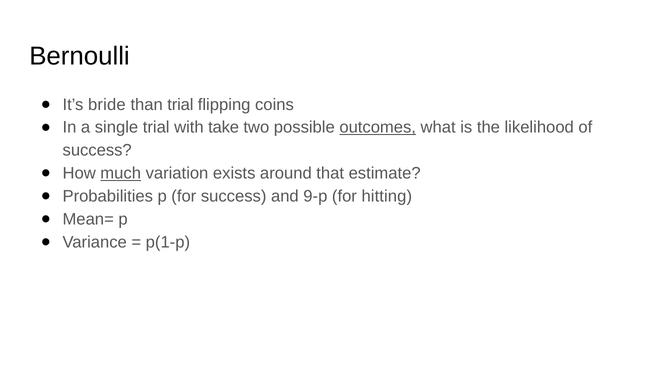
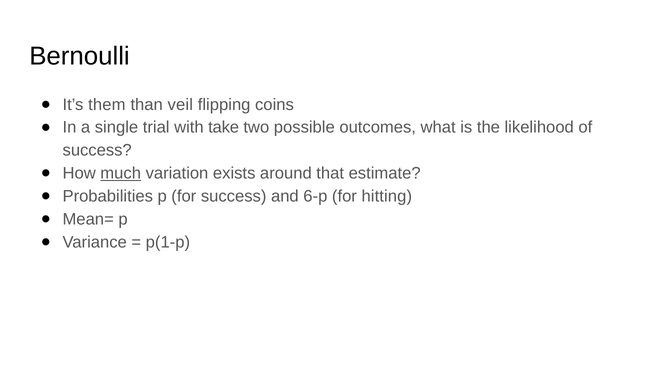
bride: bride -> them (107, 105)
than trial: trial -> veil (180, 105)
outcomes underline: present -> none (378, 128)
9-p: 9-p -> 6-p (315, 196)
